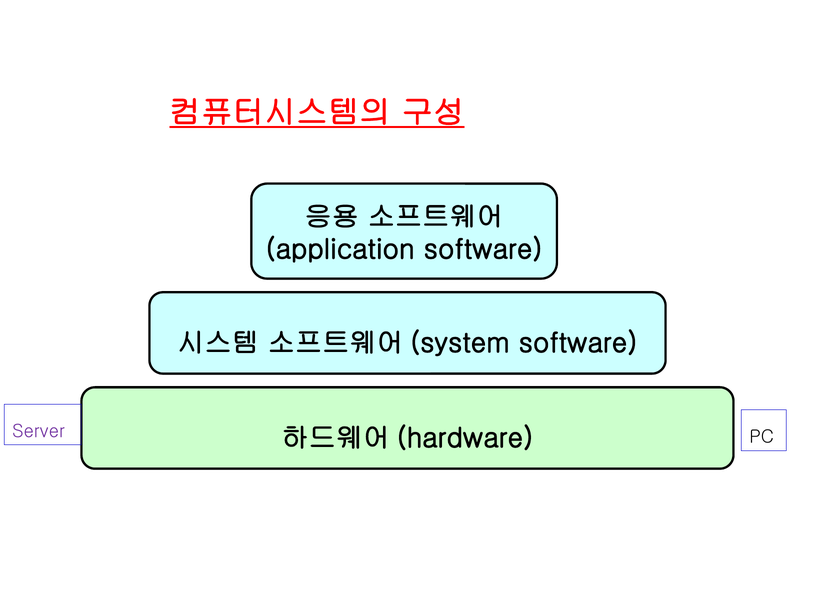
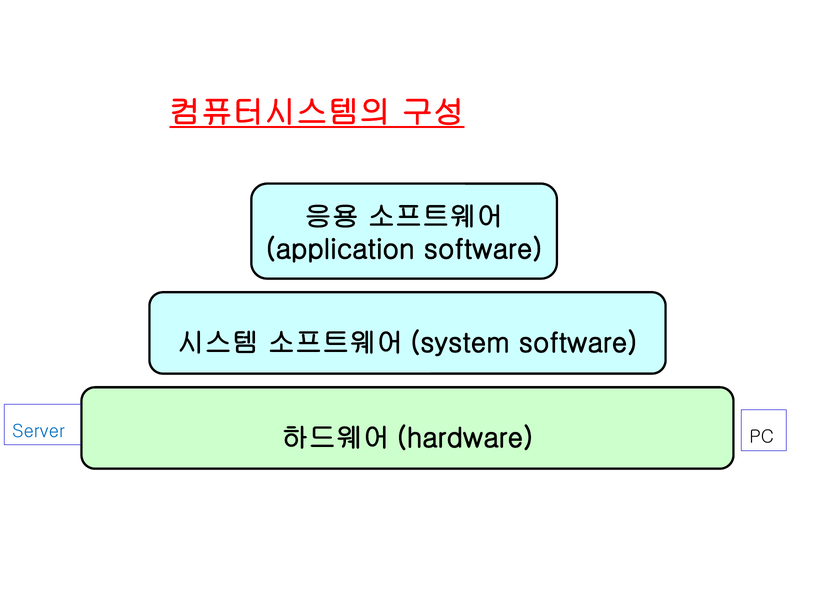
Server colour: purple -> blue (39, 431)
